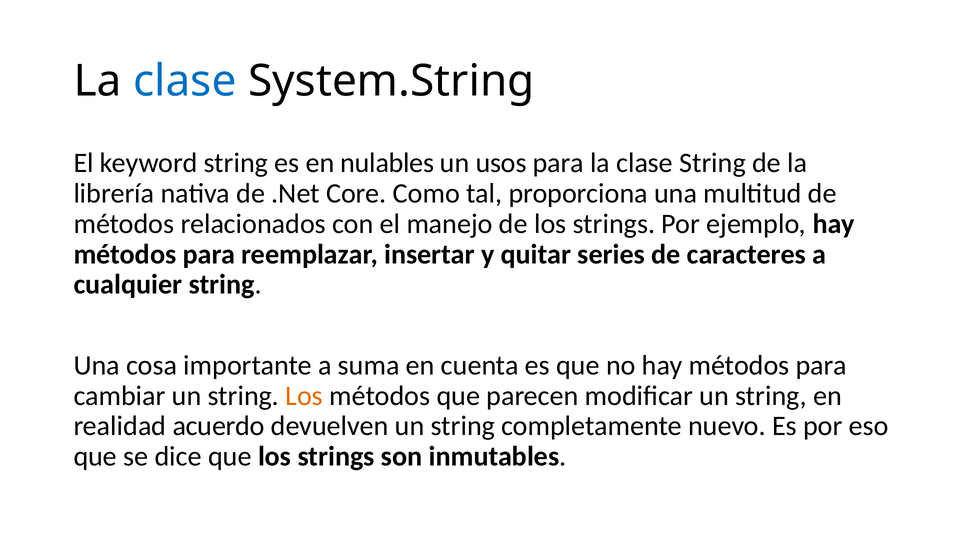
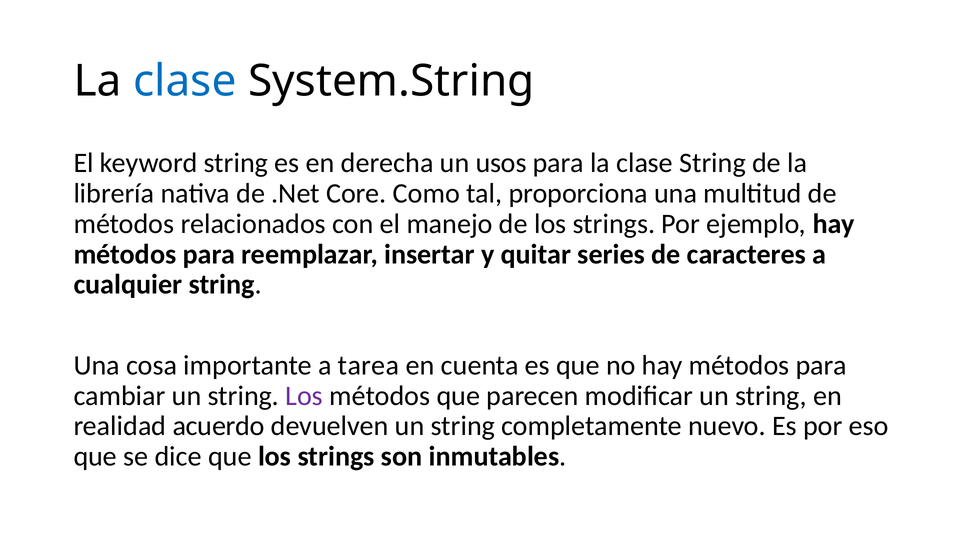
nulables: nulables -> derecha (387, 163)
suma: suma -> tarea (369, 365)
Los colour: orange -> purple (304, 396)
